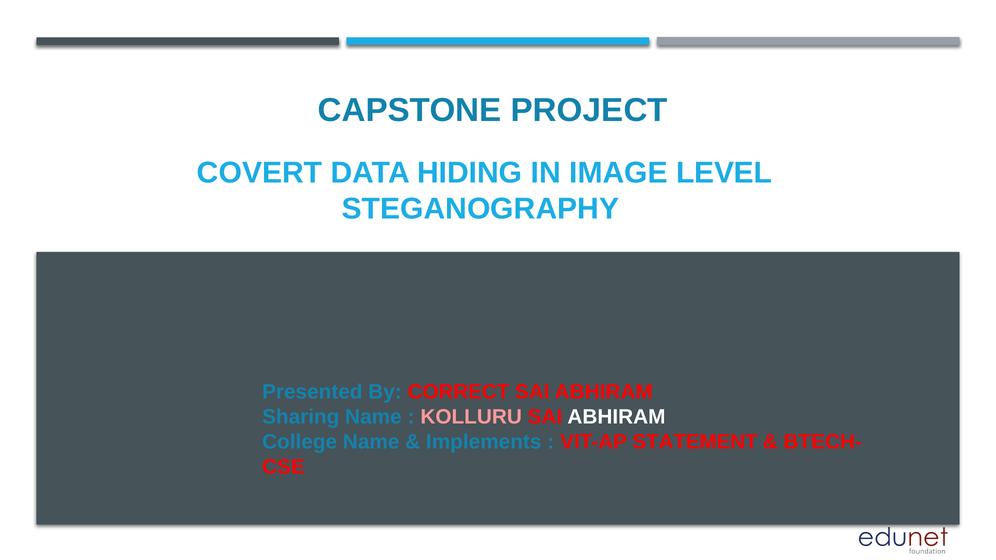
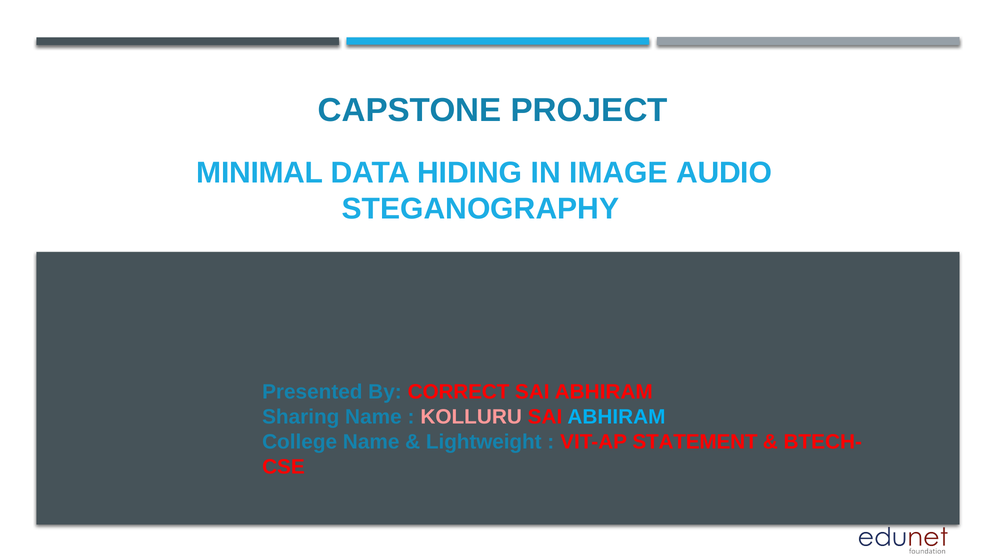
COVERT: COVERT -> MINIMAL (260, 173)
LEVEL: LEVEL -> AUDIO (724, 173)
ABHIRAM colour: white -> light blue (616, 417)
Implements: Implements -> Lightweight (484, 442)
